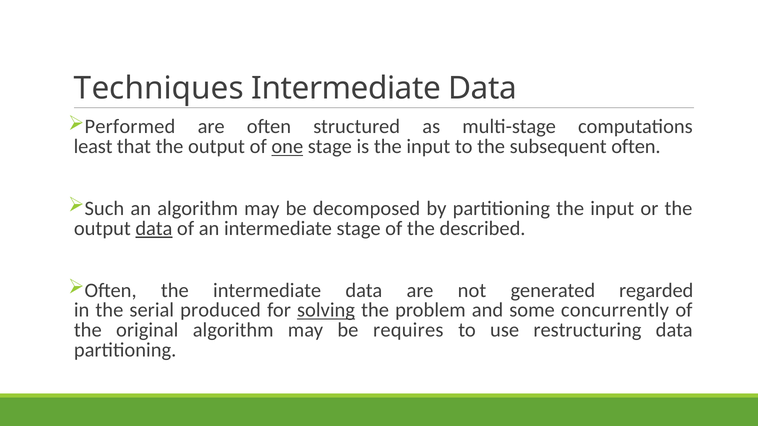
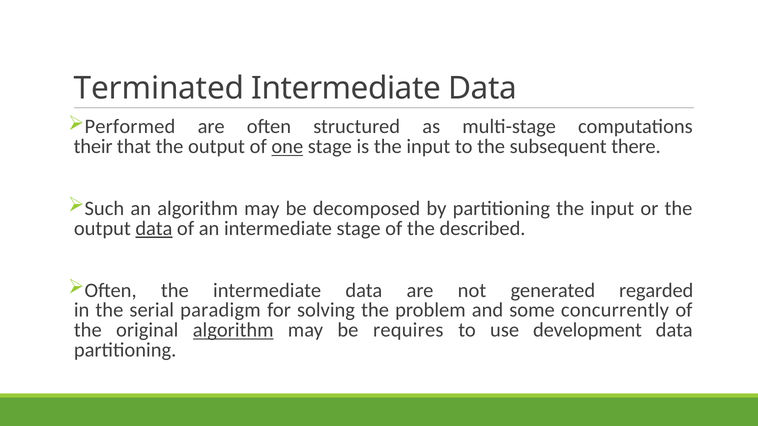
Techniques: Techniques -> Terminated (159, 88)
least: least -> their (93, 147)
subsequent often: often -> there (636, 147)
produced: produced -> paradigm (220, 310)
solving underline: present -> none (326, 310)
algorithm underline: none -> present (233, 330)
restructuring: restructuring -> development (588, 330)
